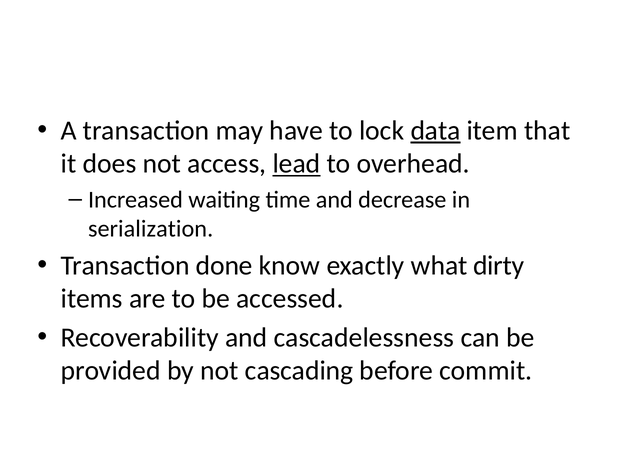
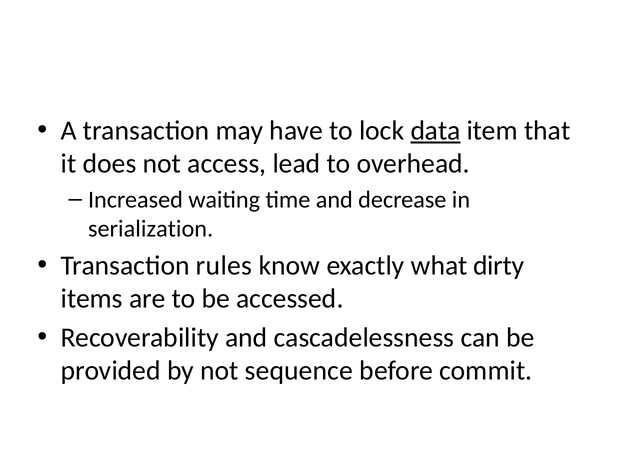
lead underline: present -> none (297, 164)
done: done -> rules (224, 266)
cascading: cascading -> sequence (299, 371)
